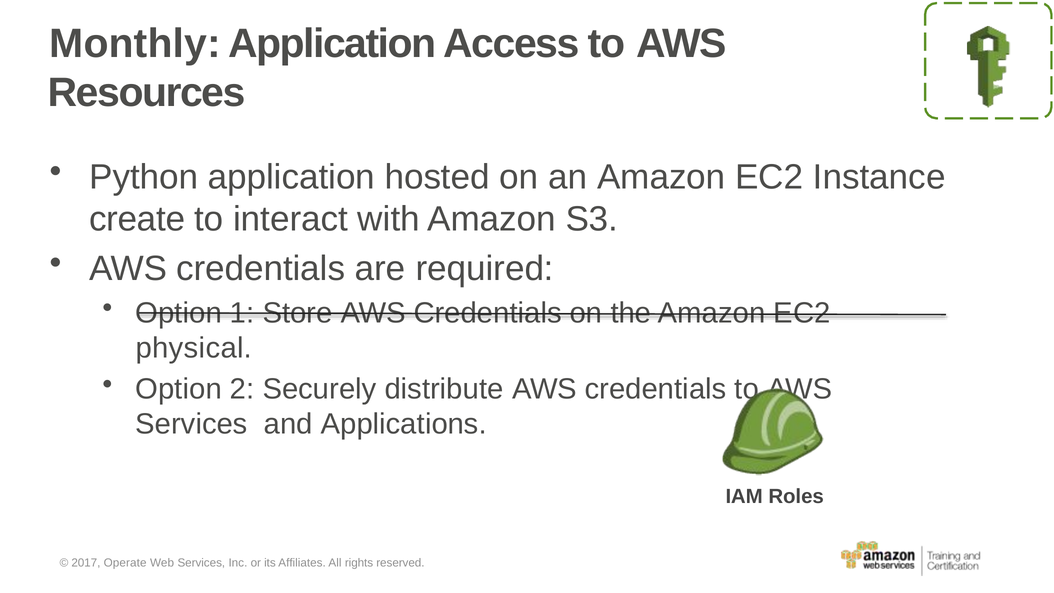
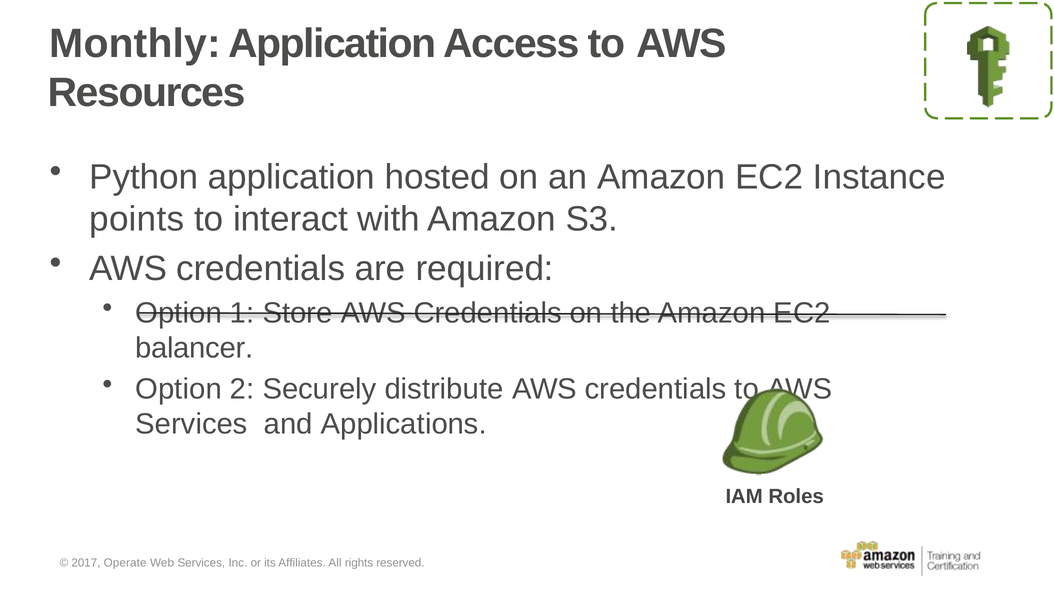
create: create -> points (137, 219)
physical: physical -> balancer (194, 348)
